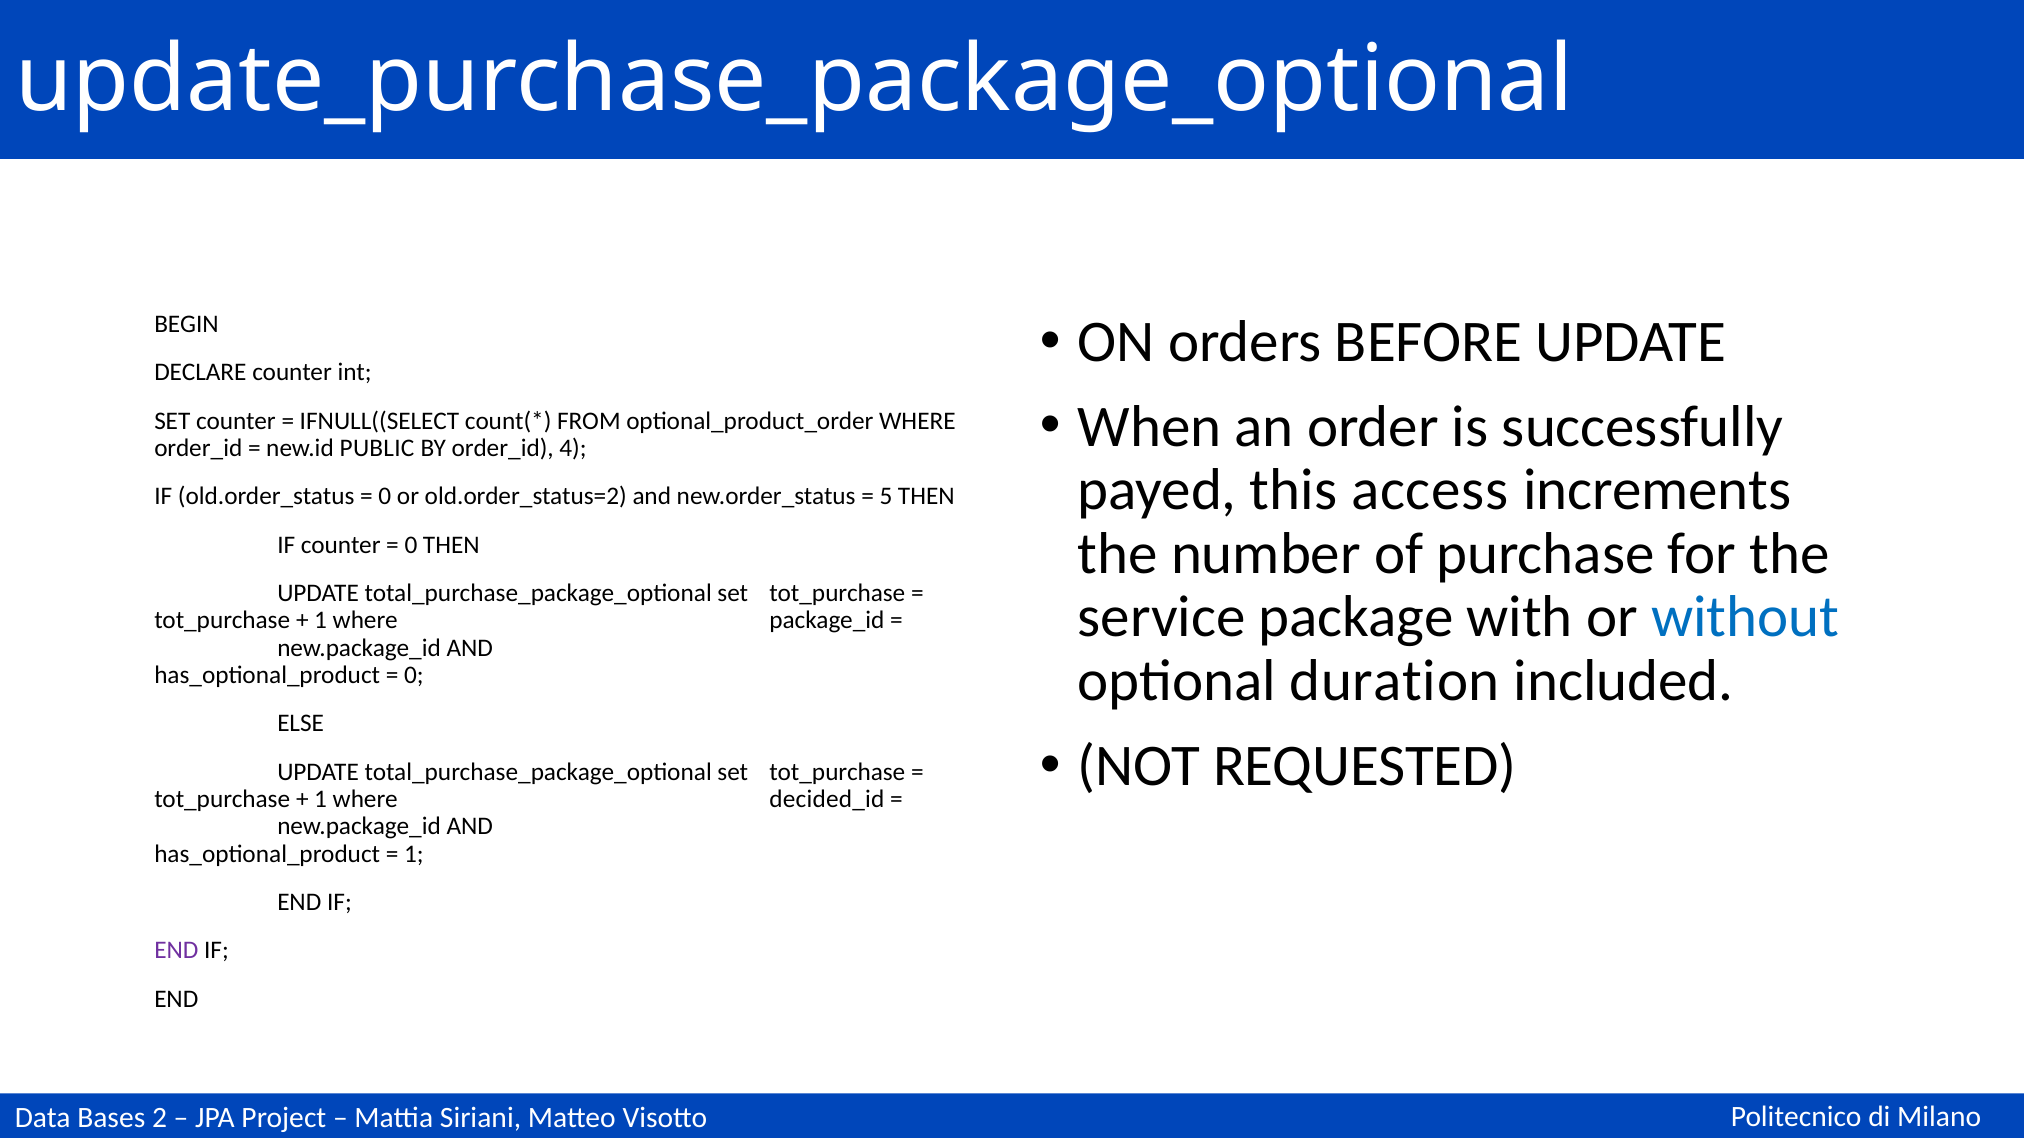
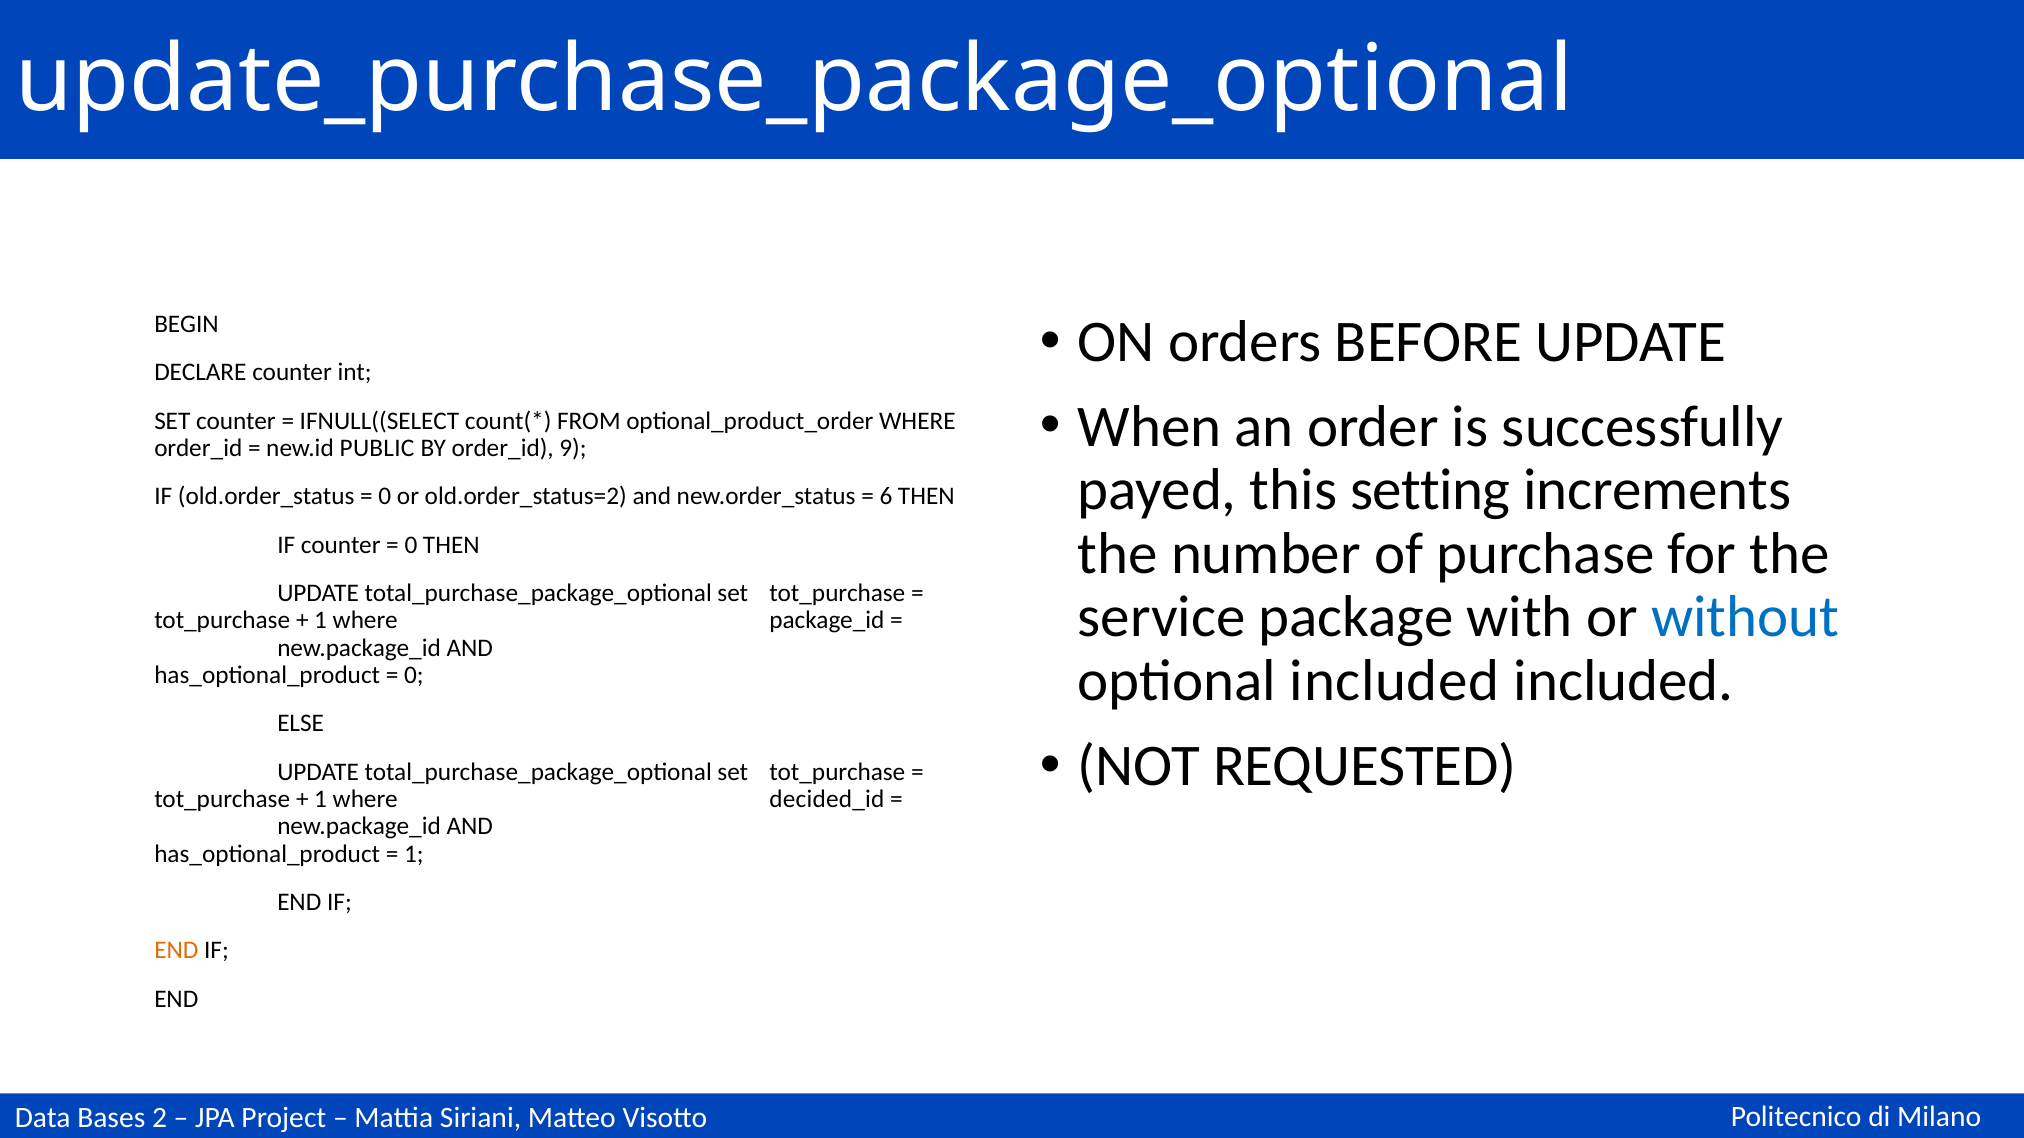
4: 4 -> 9 (573, 448)
access: access -> setting (1430, 490)
5: 5 -> 6 (886, 497)
optional duration: duration -> included (1395, 681)
END colour: purple -> orange (176, 951)
